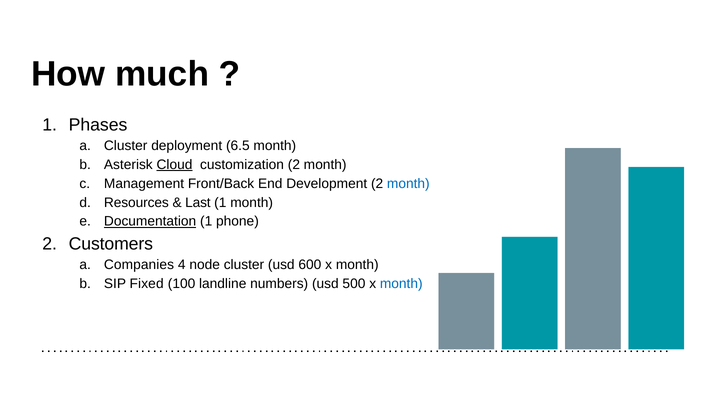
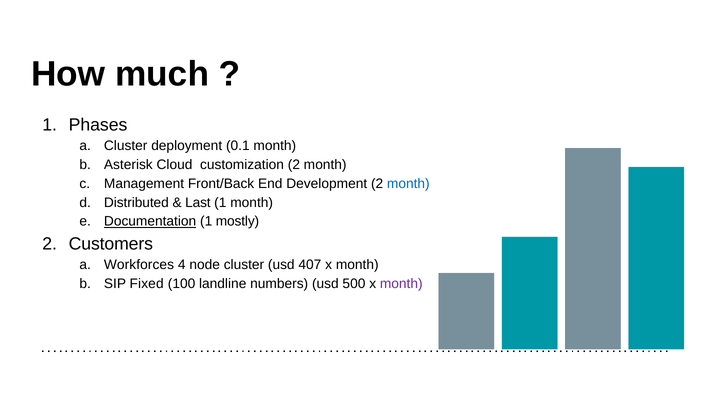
6.5: 6.5 -> 0.1 (238, 146)
Cloud underline: present -> none (174, 165)
Resources: Resources -> Distributed (136, 202)
phone: phone -> mostly (238, 221)
Companies: Companies -> Workforces (139, 264)
600: 600 -> 407 (310, 264)
month colour: blue -> purple (401, 283)
